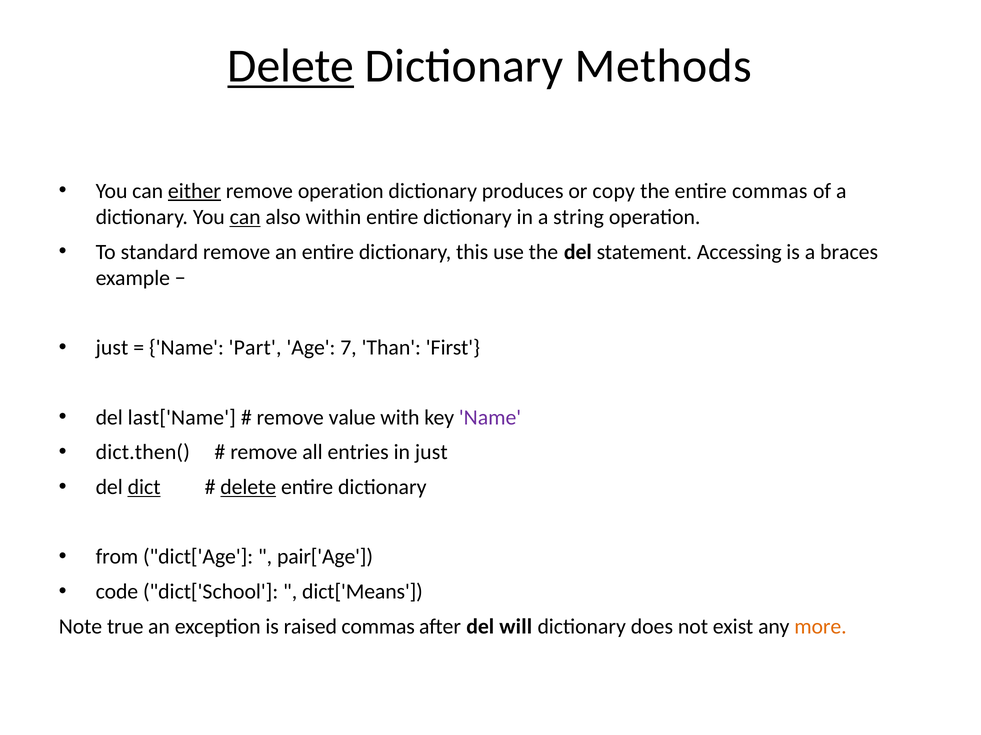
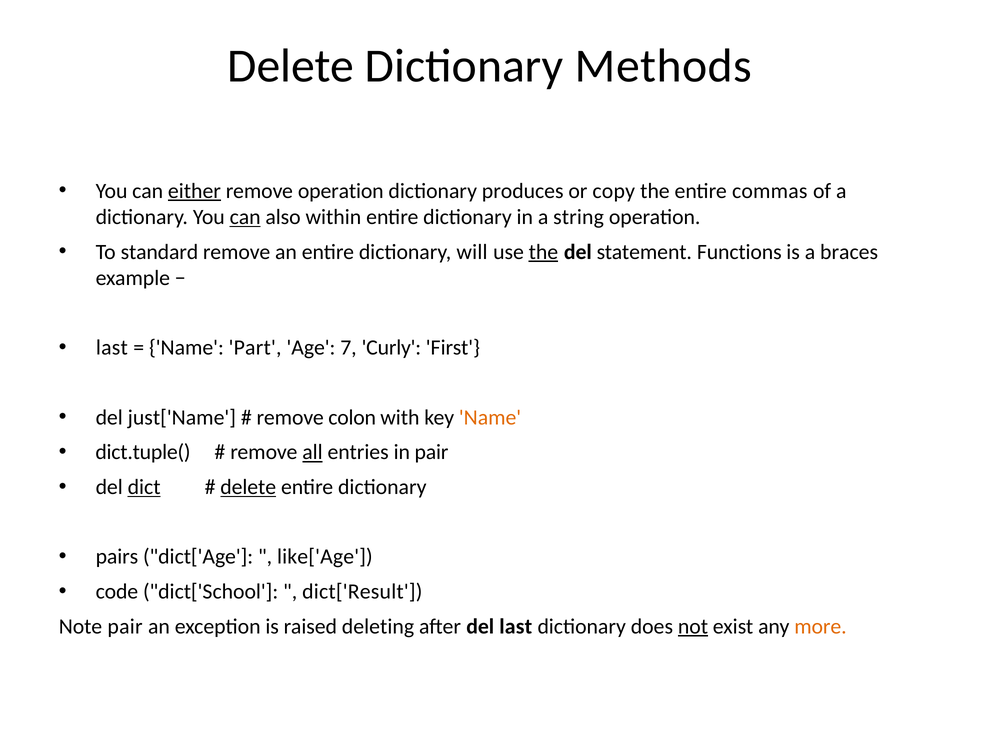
Delete underline: present -> none (291, 66)
this: this -> will (472, 252)
the underline: none -> present (543, 252)
Accessing: Accessing -> Functions (739, 252)
just: just -> last (112, 348)
Than: Than -> Curly (391, 348)
last['Name: last['Name -> just['Name (182, 418)
value: value -> colon (352, 418)
Name colour: purple -> orange (490, 418)
dict.then(: dict.then( -> dict.tuple( (143, 453)
all underline: none -> present (312, 453)
in just: just -> pair (431, 453)
from: from -> pairs (117, 557)
pair['Age: pair['Age -> like['Age (325, 557)
dict['Means: dict['Means -> dict['Result (362, 592)
Note true: true -> pair (125, 627)
raised commas: commas -> deleting (378, 627)
del will: will -> last (516, 627)
not underline: none -> present (693, 627)
